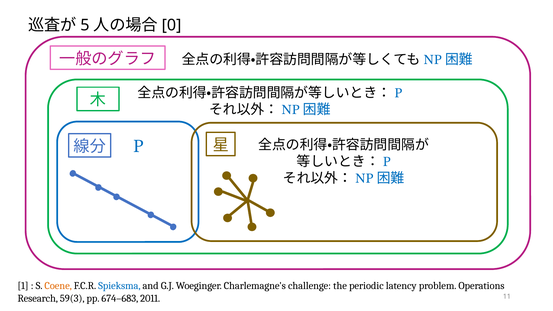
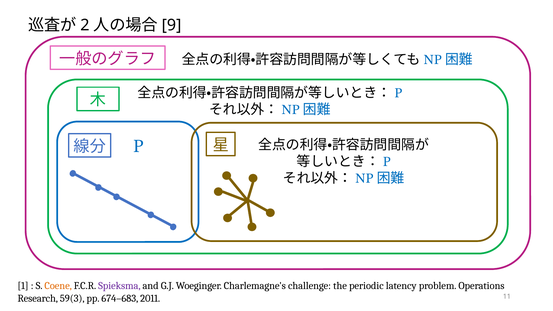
5: 5 -> 2 (85, 25)
0: 0 -> 9 (171, 25)
Spieksma colour: blue -> purple (119, 286)
